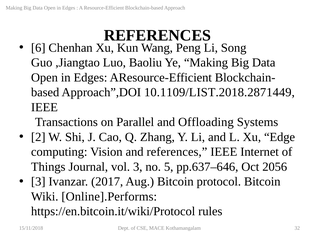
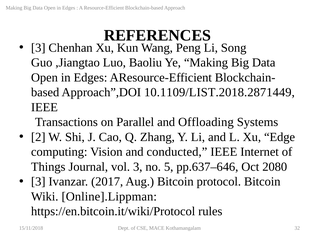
6: 6 -> 3 (38, 48)
and references: references -> conducted (177, 152)
2056: 2056 -> 2080 (275, 167)
Online].Performs: Online].Performs -> Online].Lippman (109, 197)
